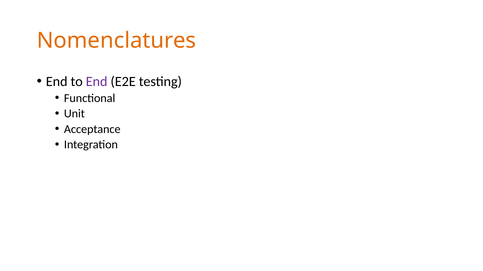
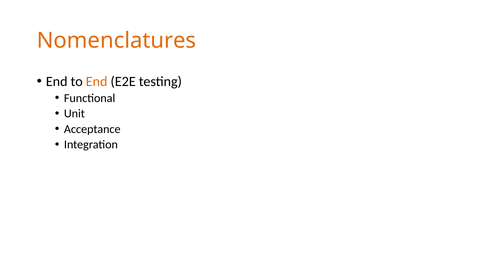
End colour: purple -> orange (97, 82)
